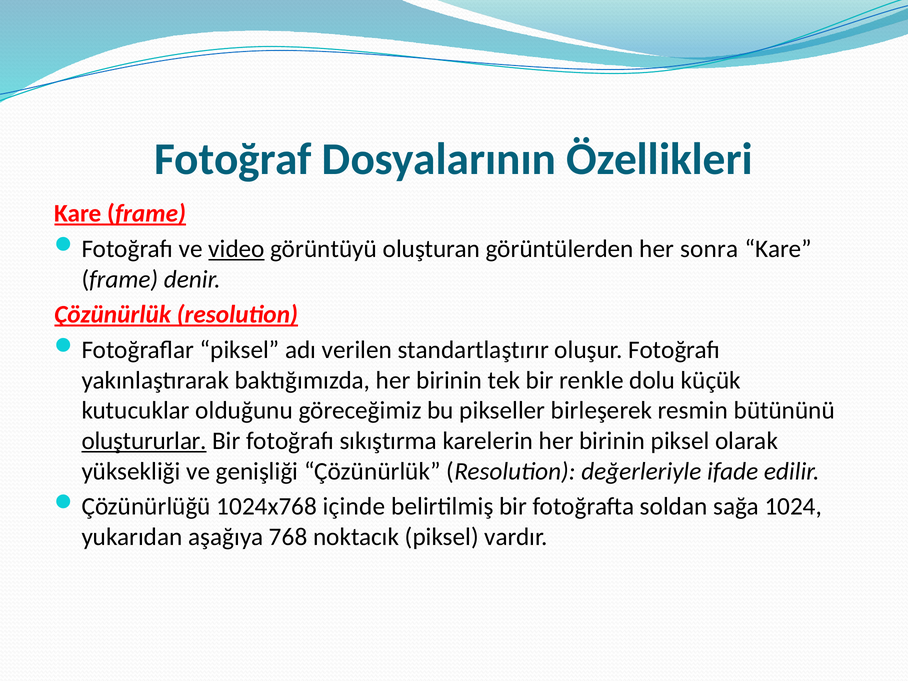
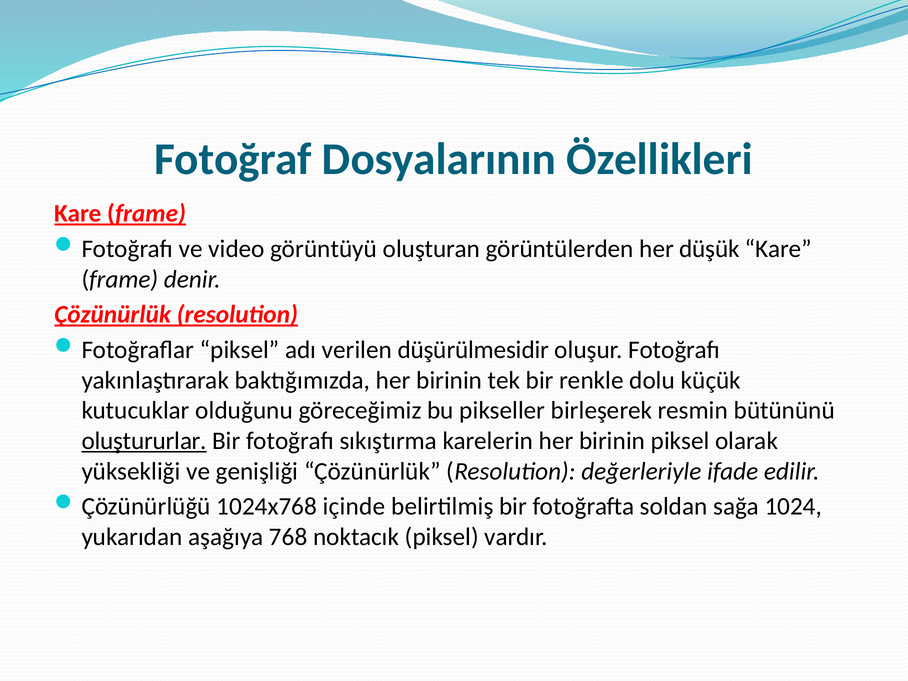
video underline: present -> none (236, 249)
sonra: sonra -> düşük (709, 249)
standartlaştırır: standartlaştırır -> düşürülmesidir (473, 350)
